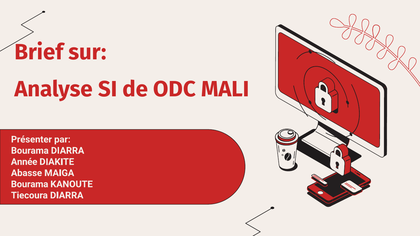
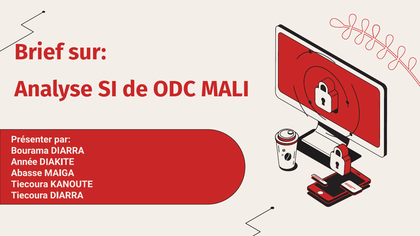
Bourama: Bourama -> Tiecoura (30, 184)
